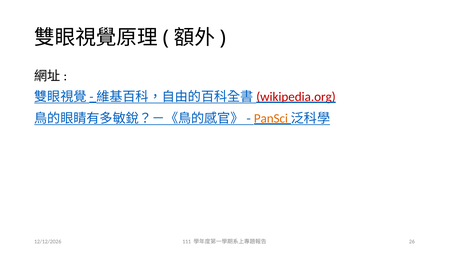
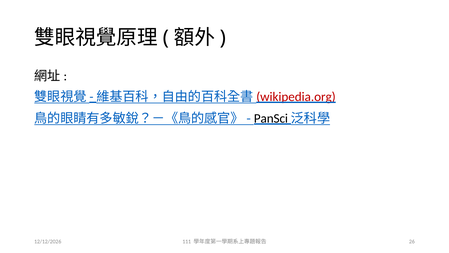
PanSci colour: orange -> black (271, 118)
